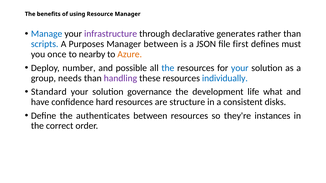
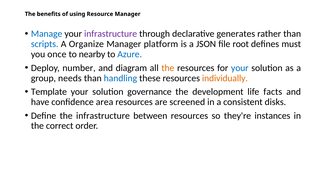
Purposes: Purposes -> Organize (86, 44)
Manager between: between -> platform (161, 44)
first: first -> root (241, 44)
Azure colour: orange -> blue (130, 54)
possible: possible -> diagram (131, 68)
the colour: blue -> orange (168, 68)
handling colour: purple -> blue (120, 78)
individually colour: blue -> orange (225, 78)
Standard: Standard -> Template (49, 92)
what: what -> facts (273, 92)
hard: hard -> area (105, 102)
structure: structure -> screened (187, 102)
the authenticates: authenticates -> infrastructure (103, 116)
